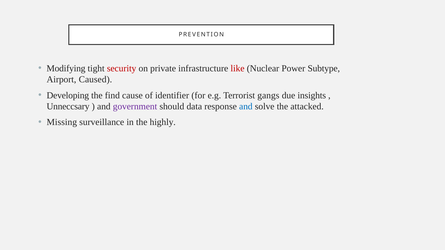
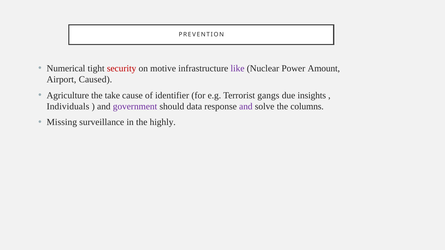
Modifying: Modifying -> Numerical (66, 69)
private: private -> motive (163, 69)
like colour: red -> purple (238, 69)
Subtype: Subtype -> Amount (324, 69)
Developing: Developing -> Agriculture (68, 95)
find: find -> take (112, 95)
Unneccsary: Unneccsary -> Individuals (68, 107)
and colour: blue -> purple (246, 107)
attacked: attacked -> columns (307, 107)
